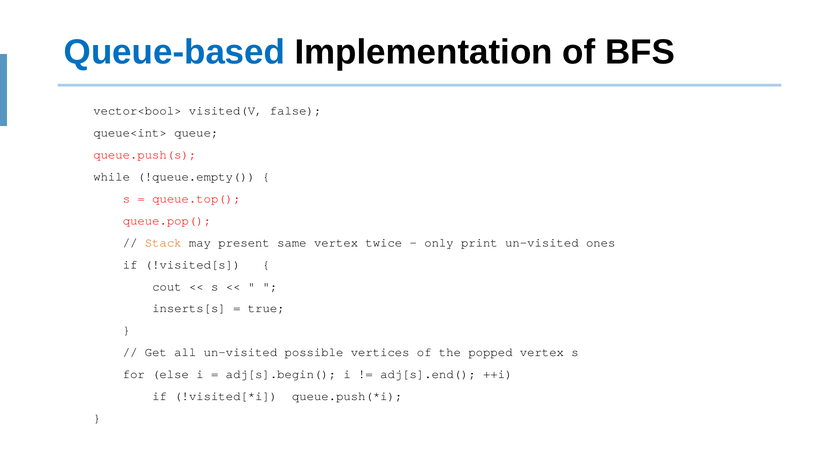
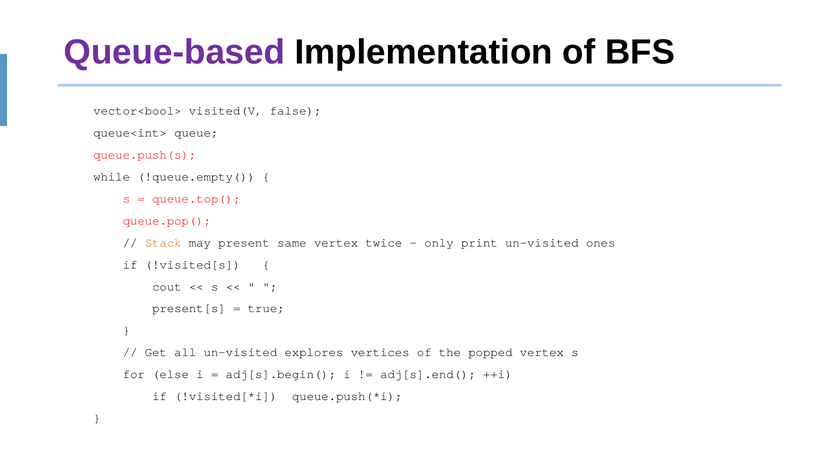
Queue-based colour: blue -> purple (175, 52)
inserts[s: inserts[s -> present[s (189, 308)
possible: possible -> explores (314, 352)
